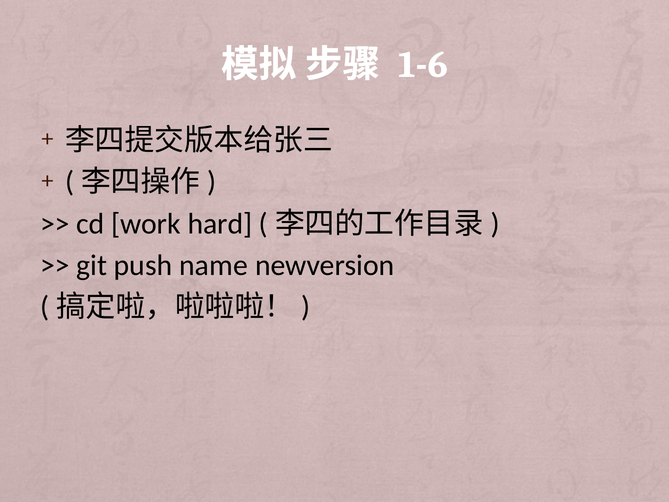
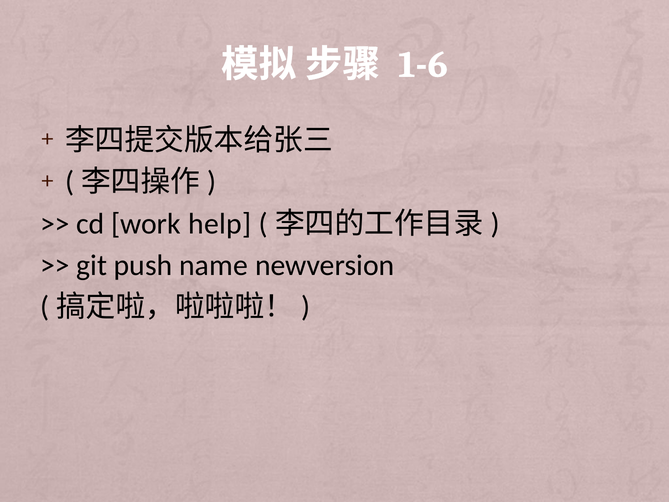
hard: hard -> help (220, 224)
